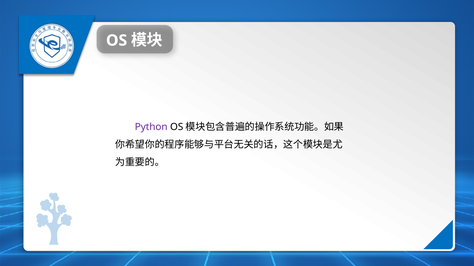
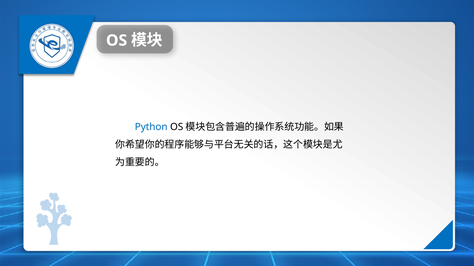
Python colour: purple -> blue (151, 127)
